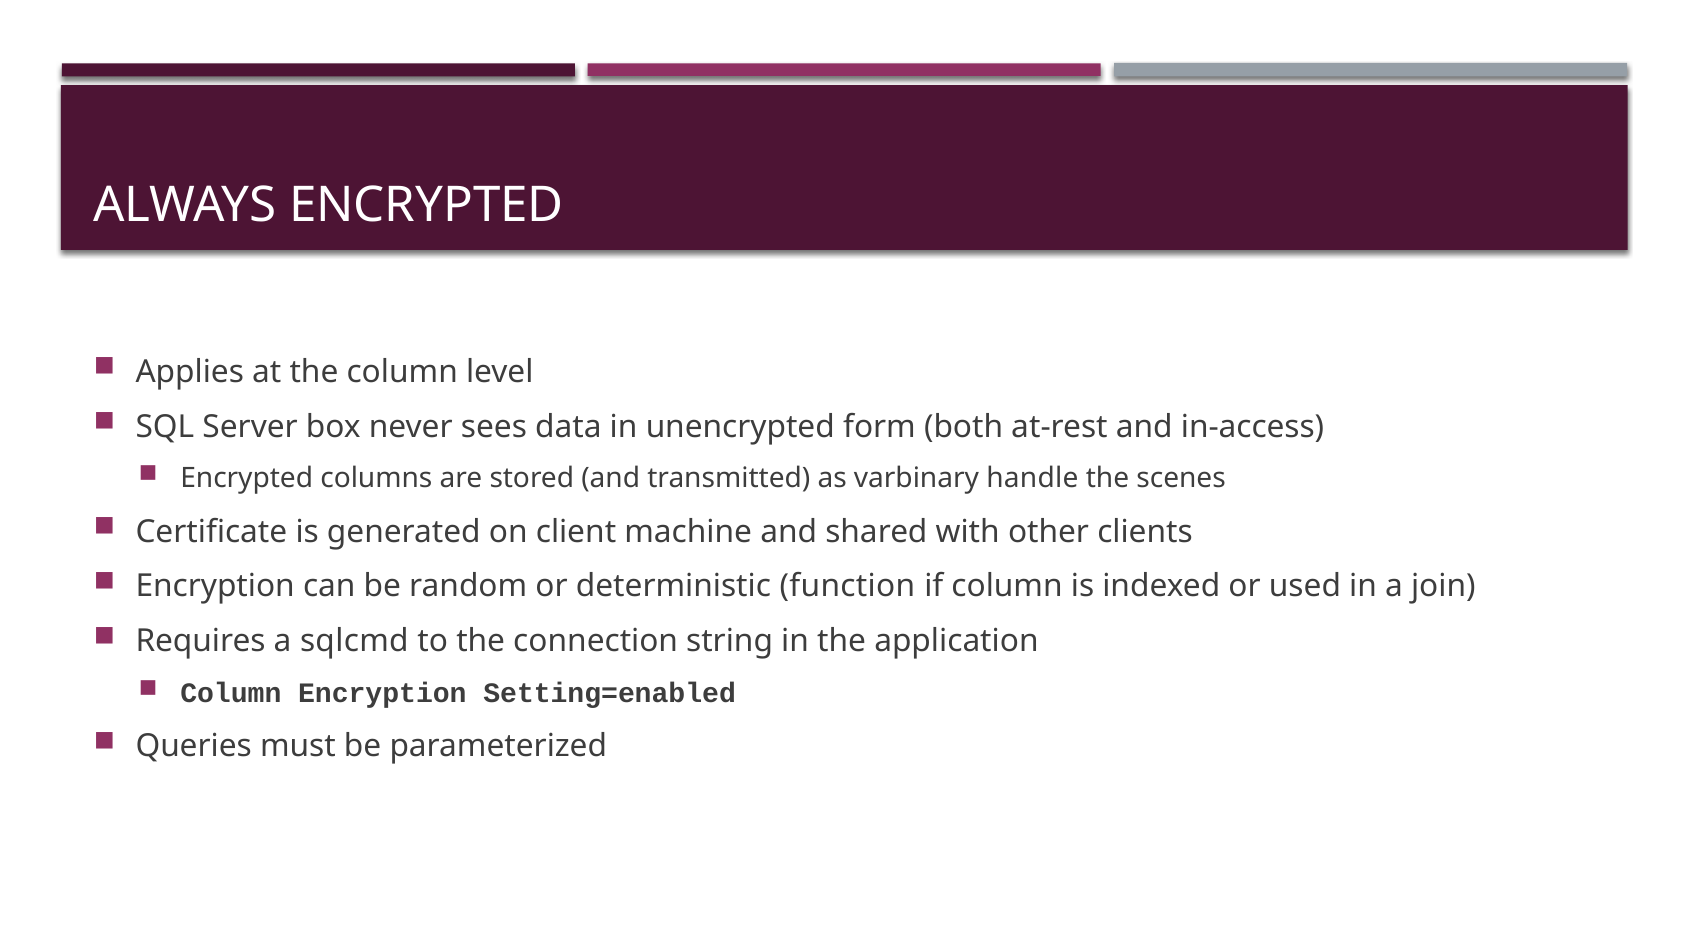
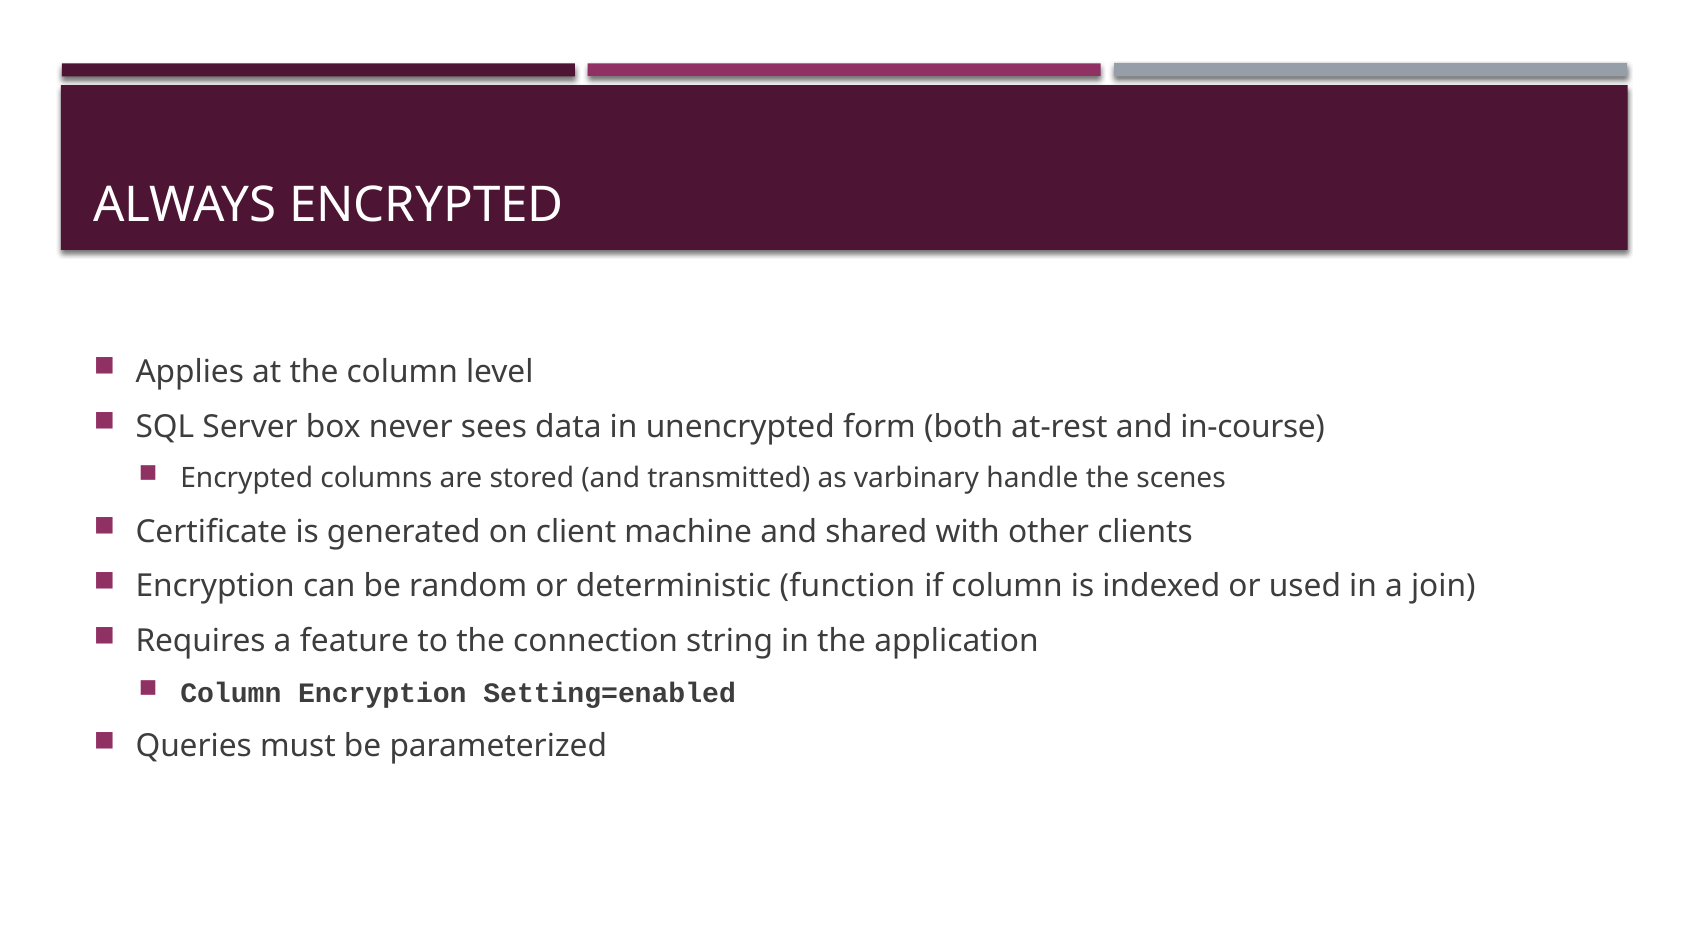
in-access: in-access -> in-course (1253, 427)
sqlcmd: sqlcmd -> feature (354, 641)
